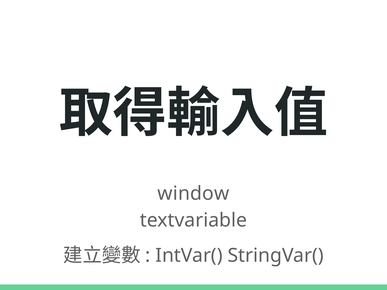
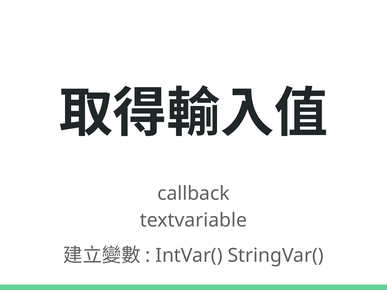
window: window -> callback (193, 194)
